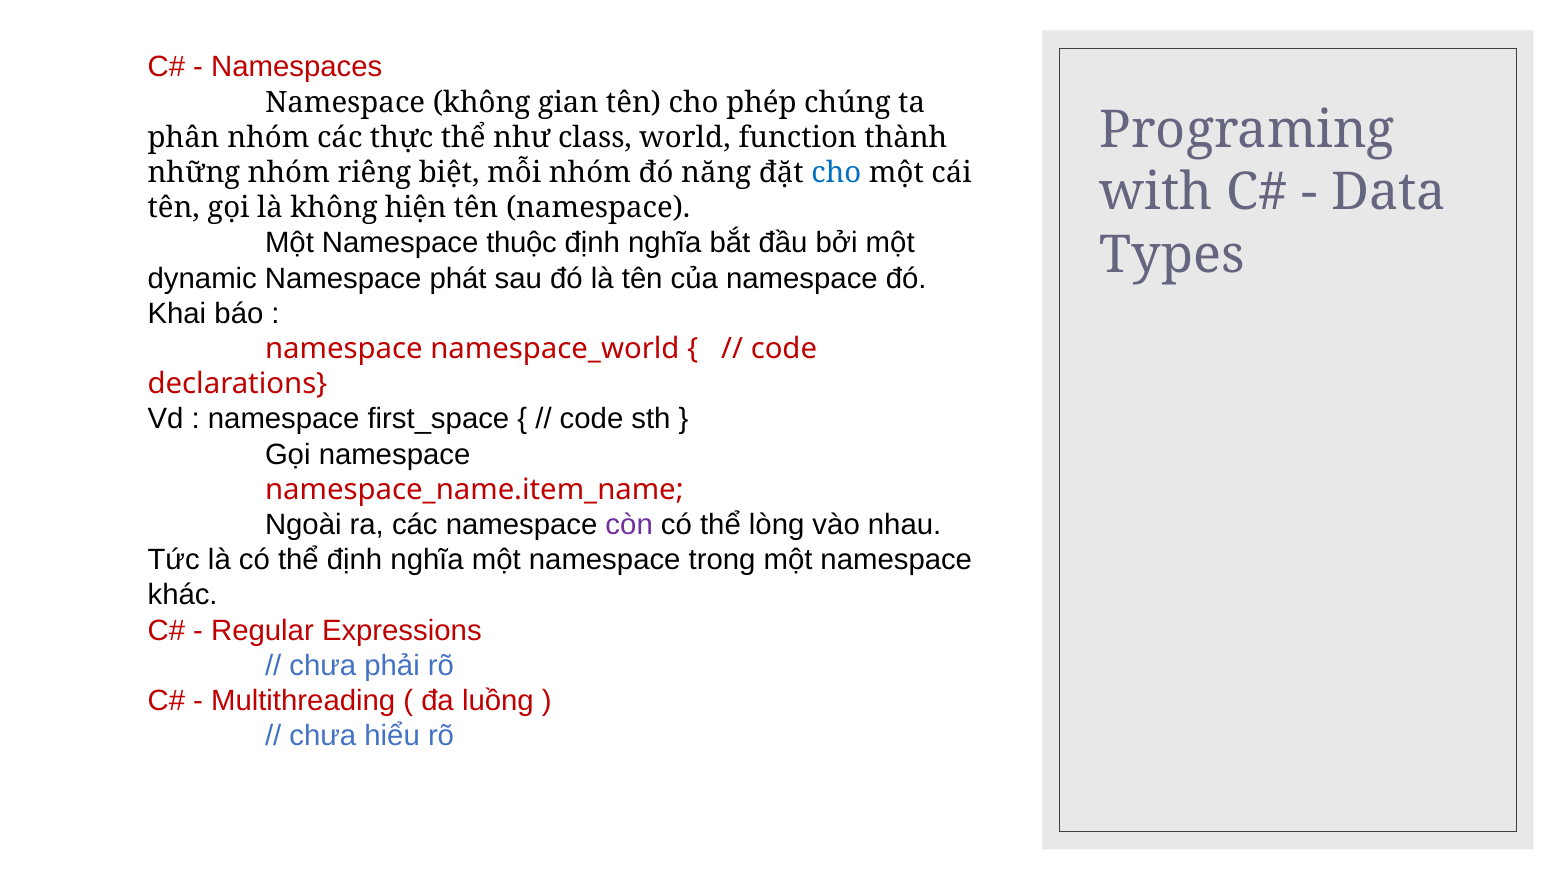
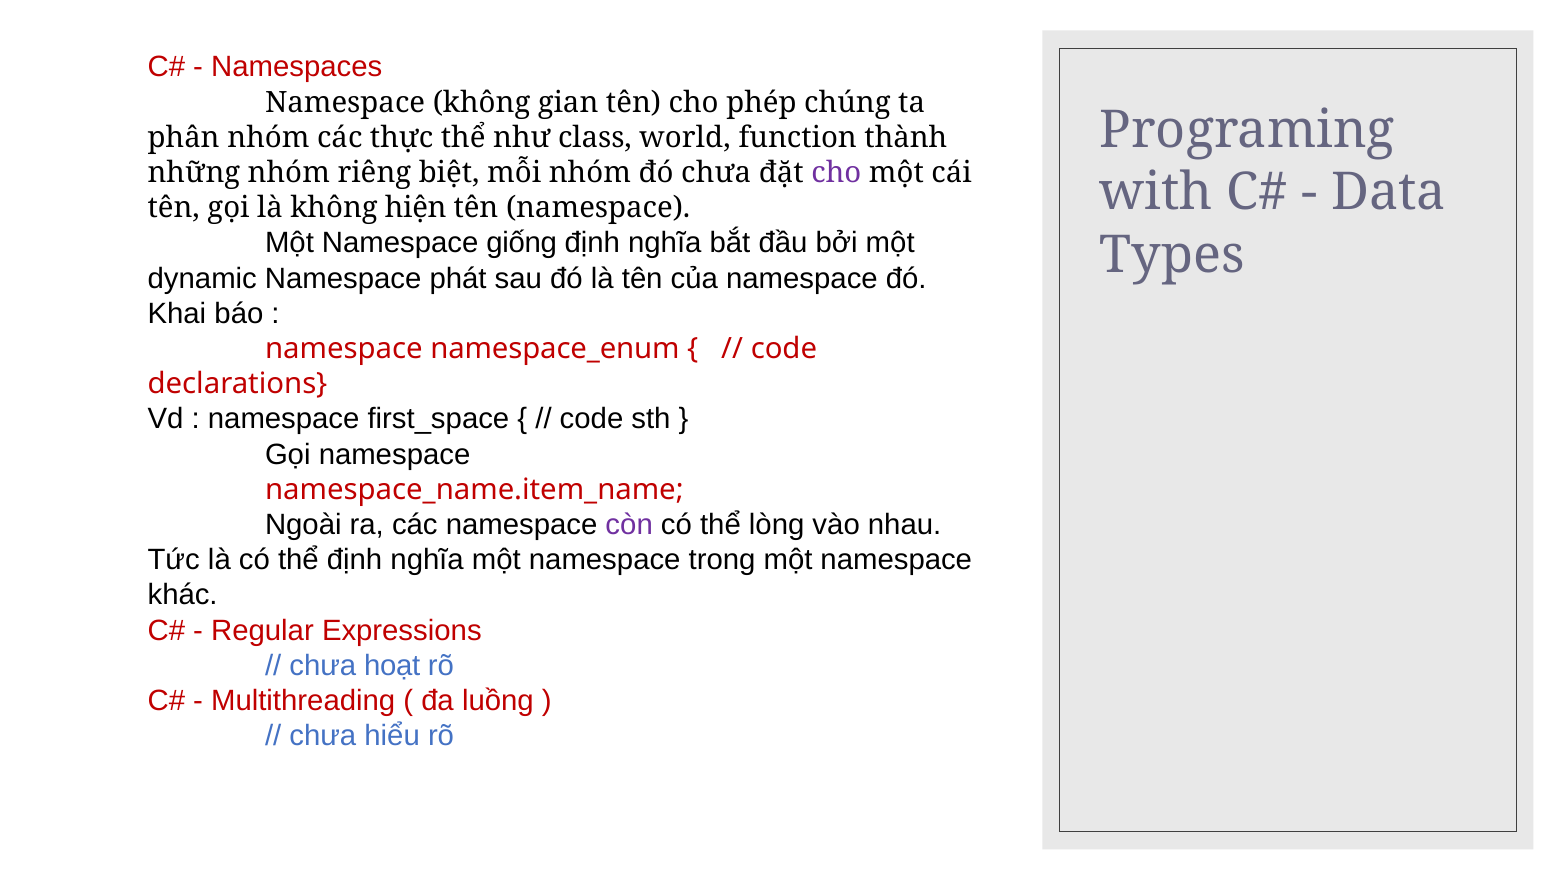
đó năng: năng -> chưa (716, 173)
cho colour: blue -> purple (836, 173)
thuộc: thuộc -> giống (522, 243)
namespace_world: namespace_world -> namespace_enum (555, 349)
phải: phải -> hoạt (392, 666)
